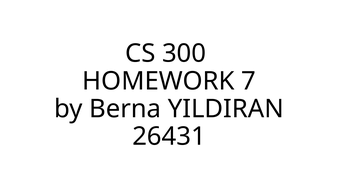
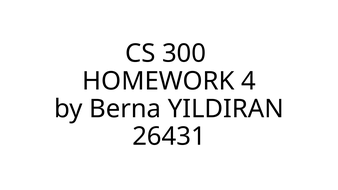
7: 7 -> 4 (248, 81)
